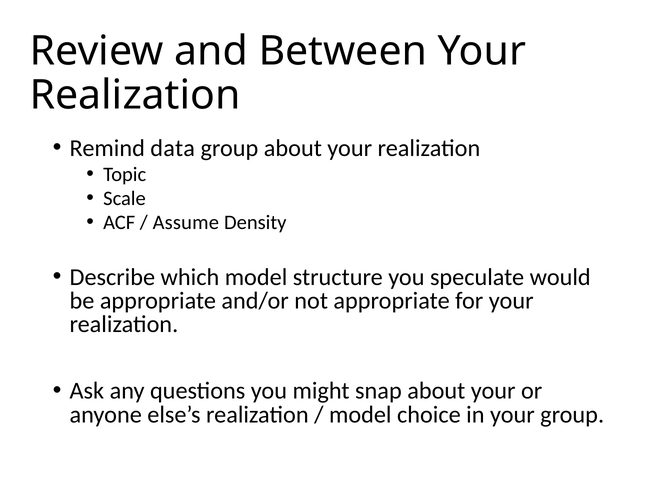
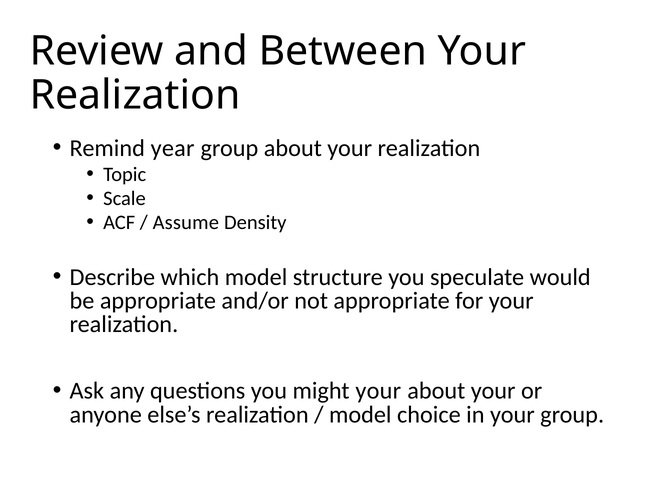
data: data -> year (173, 148)
might snap: snap -> your (378, 391)
